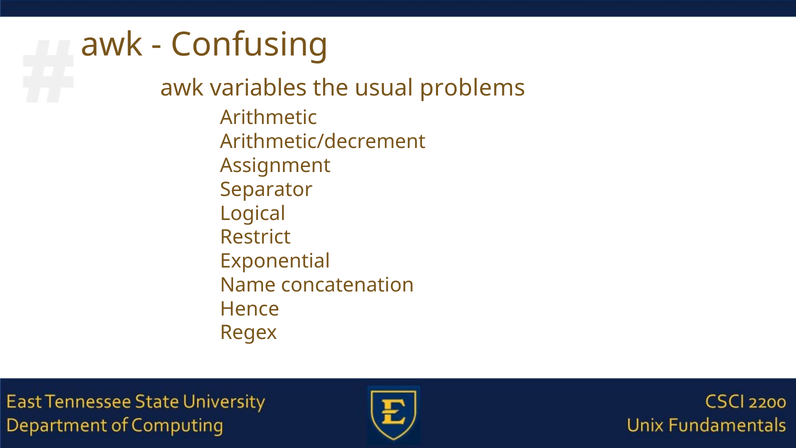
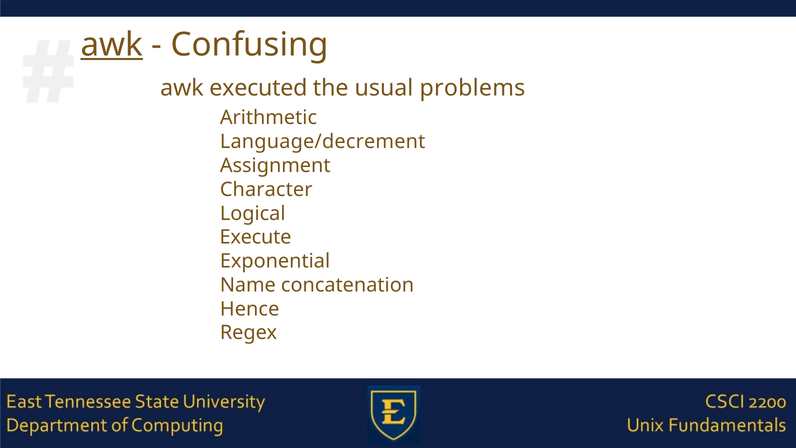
awk underline: none -> present (112, 45)
variables: variables -> executed (258, 88)
Arithmetic/decrement: Arithmetic/decrement -> Language/decrement (323, 142)
Separator: Separator -> Character (266, 189)
Restrict: Restrict -> Execute (255, 237)
